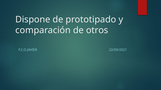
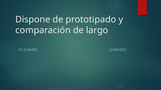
otros: otros -> largo (97, 30)
